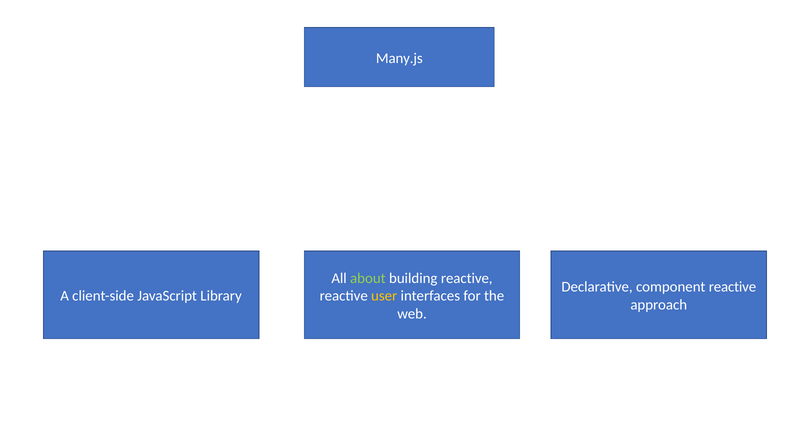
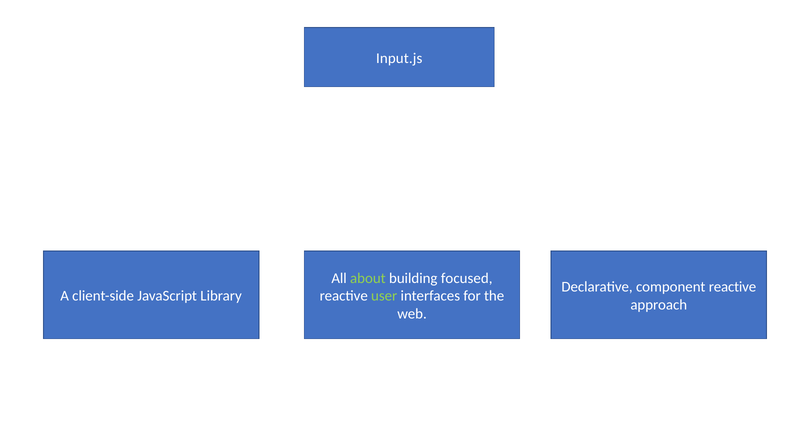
Many.js: Many.js -> Input.js (399, 58)
building reactive: reactive -> focused (467, 279)
user colour: yellow -> light green (384, 296)
